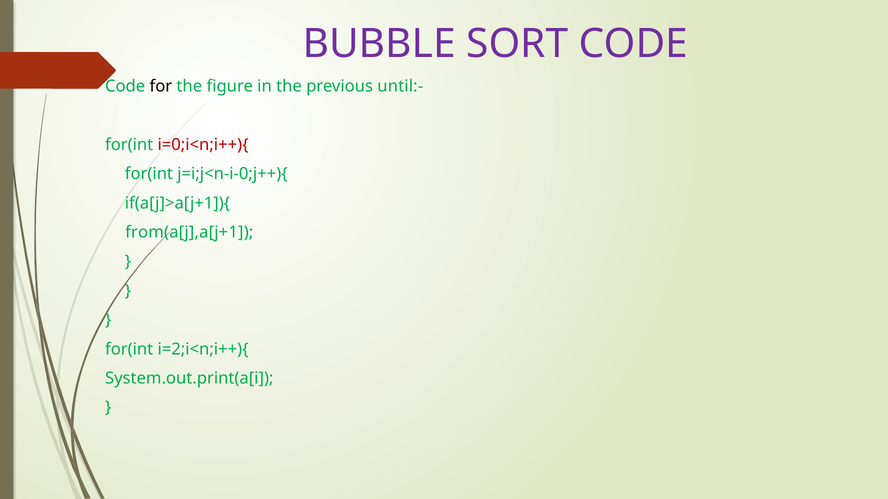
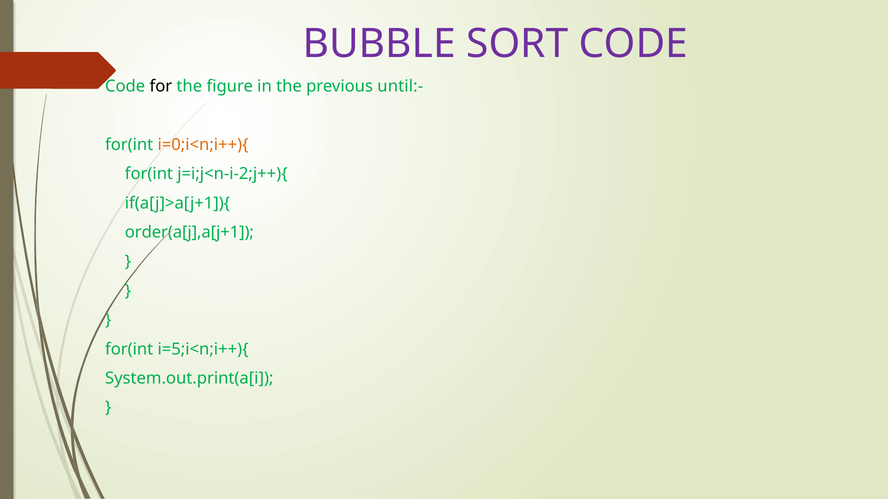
i=0;i<n;i++){ colour: red -> orange (203, 145)
j=i;j<n-i-0;j++){: j=i;j<n-i-0;j++){ -> j=i;j<n-i-2;j++){ (232, 174)
from(a[j],a[j+1: from(a[j],a[j+1 -> order(a[j],a[j+1 (189, 232)
i=2;i<n;i++){: i=2;i<n;i++){ -> i=5;i<n;i++){ (203, 349)
